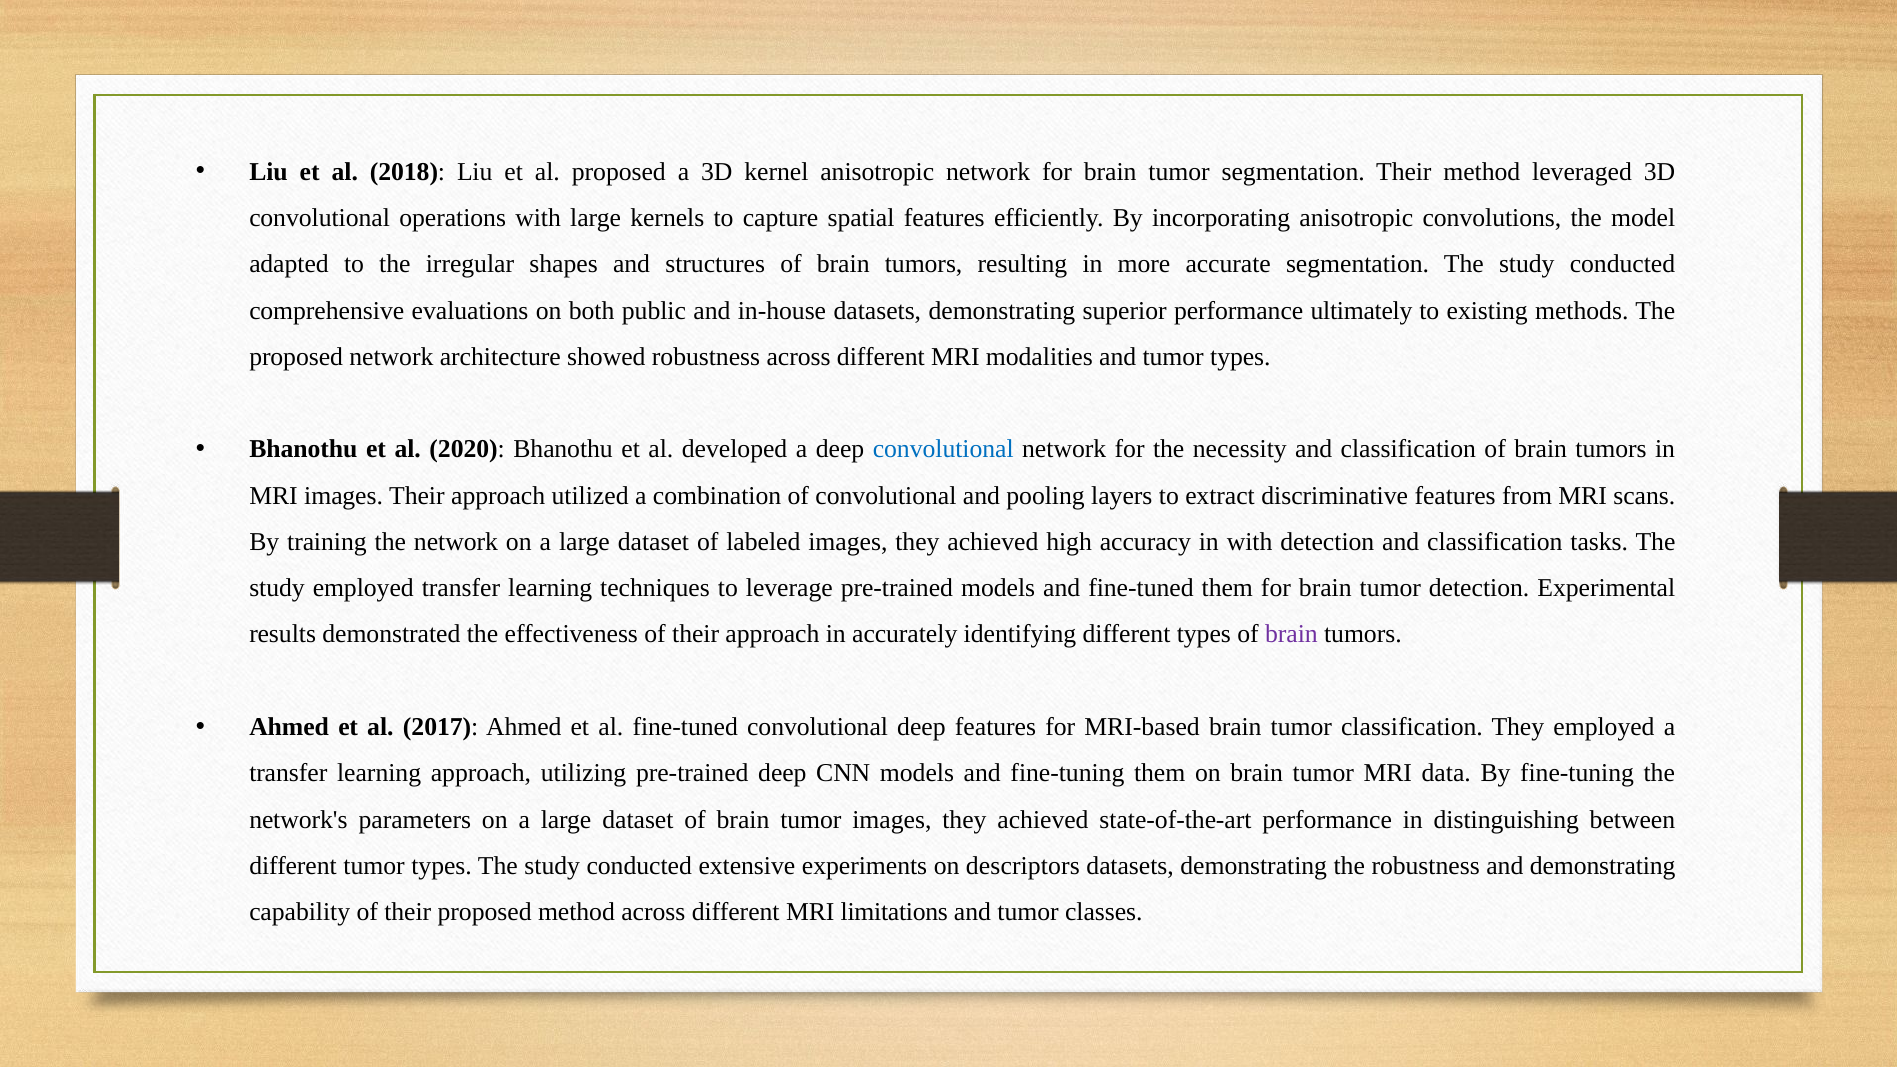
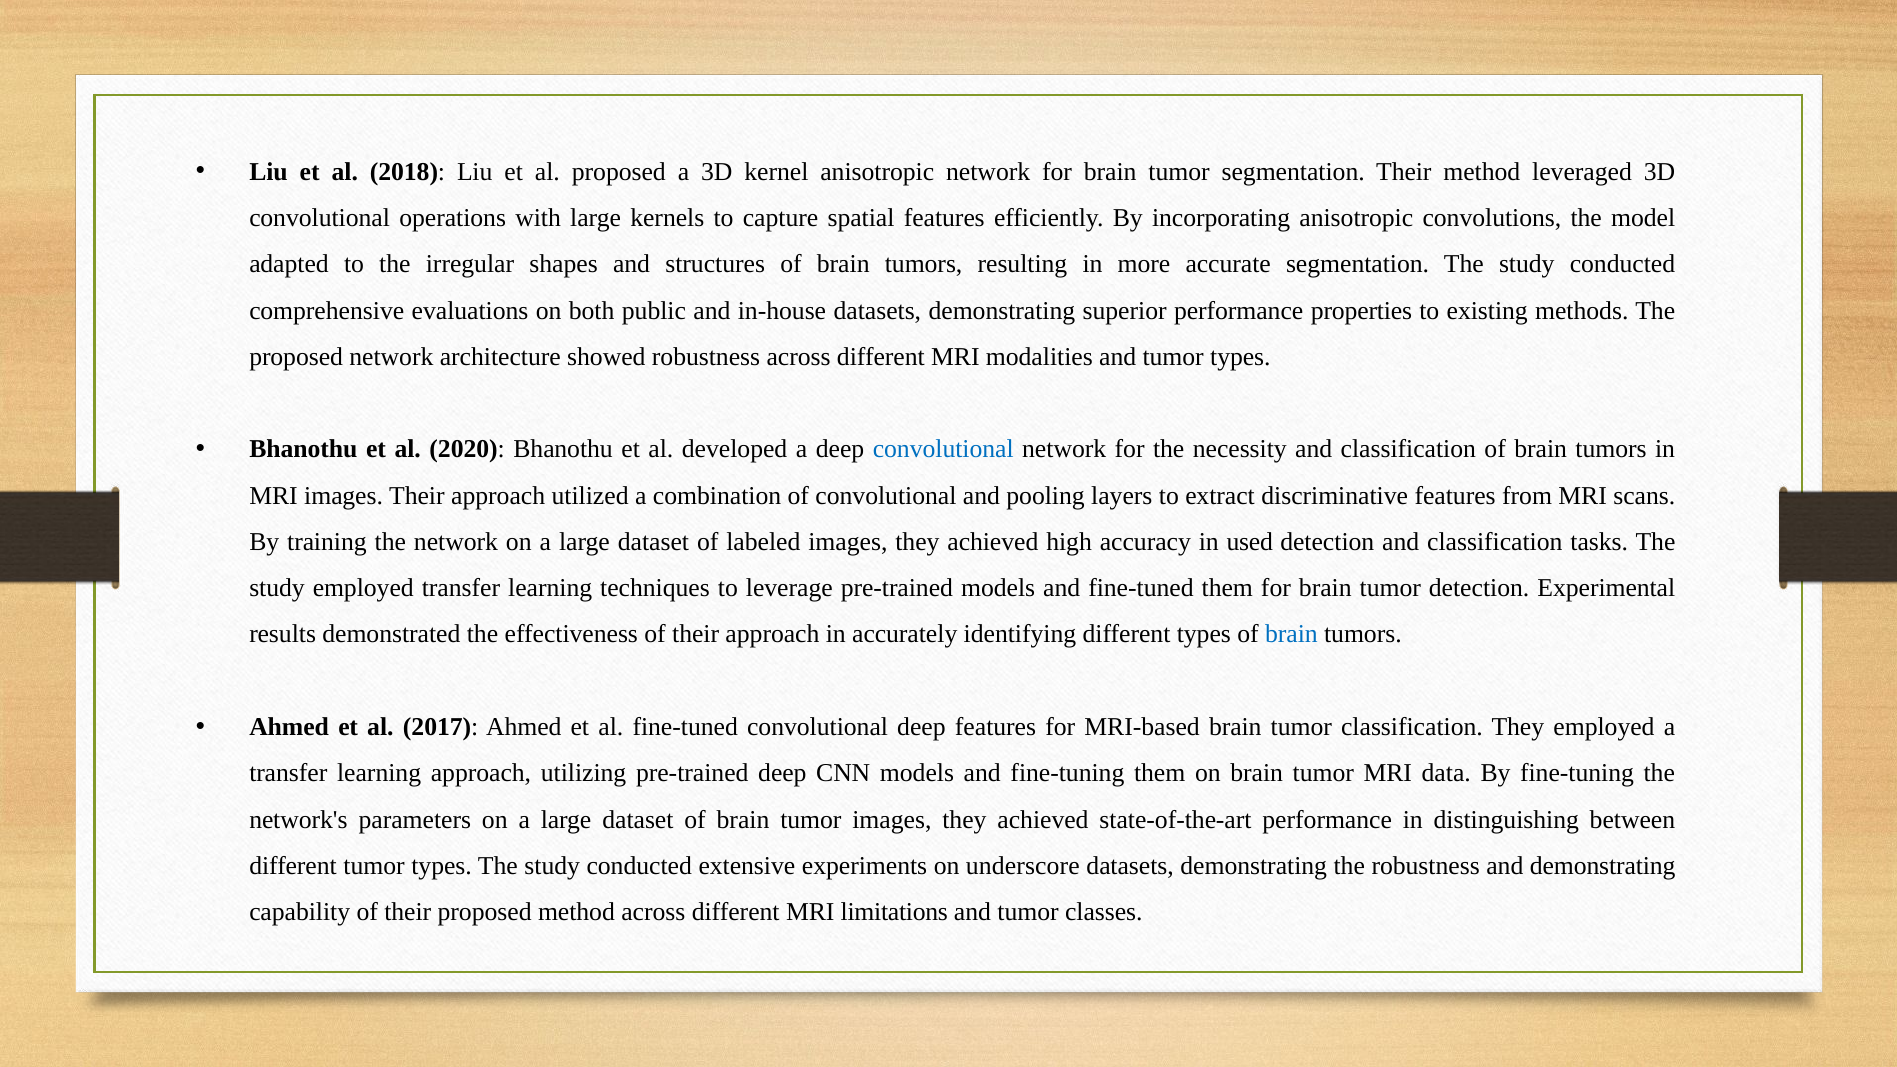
ultimately: ultimately -> properties (1361, 311)
in with: with -> used (1250, 542)
brain colour: purple -> blue (1291, 634)
descriptors: descriptors -> underscore (1023, 866)
